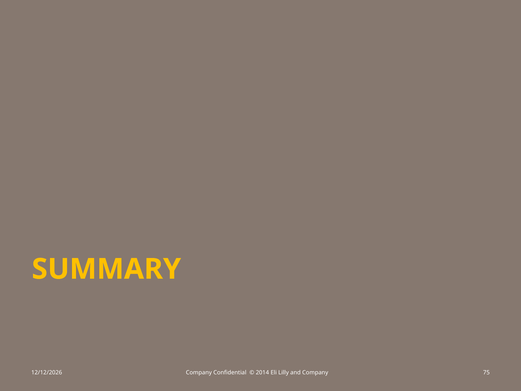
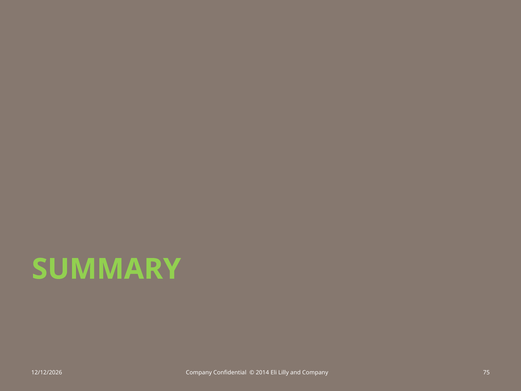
SUMMARY colour: yellow -> light green (106, 269)
